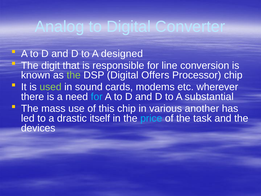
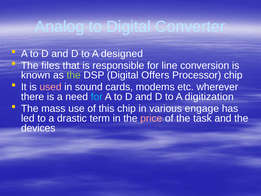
digit: digit -> files (51, 65)
used colour: light green -> pink (51, 87)
substantial: substantial -> digitization (209, 97)
another: another -> engage (202, 108)
itself: itself -> term (100, 118)
price colour: light blue -> pink (151, 118)
